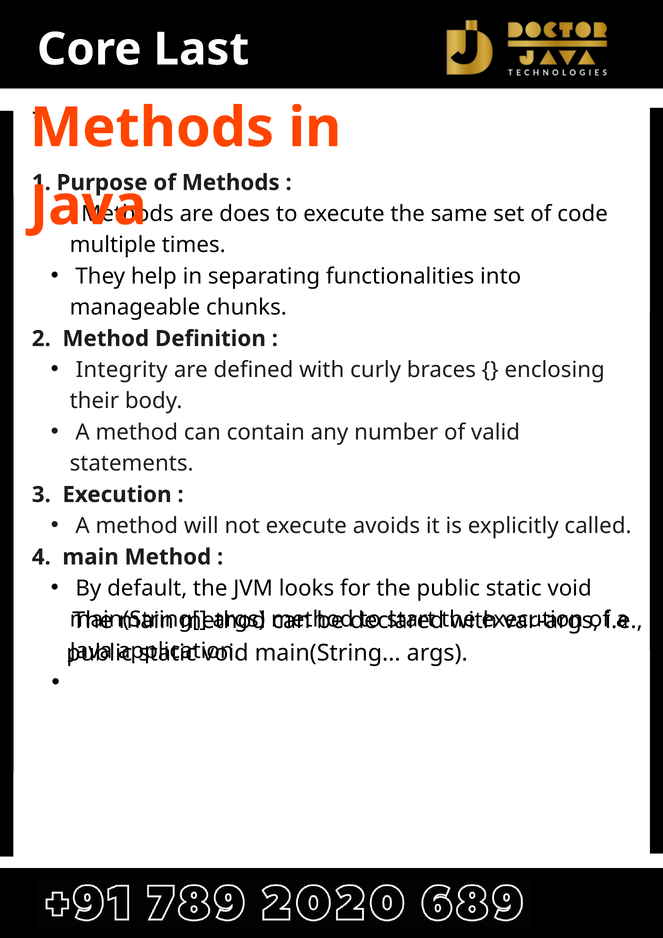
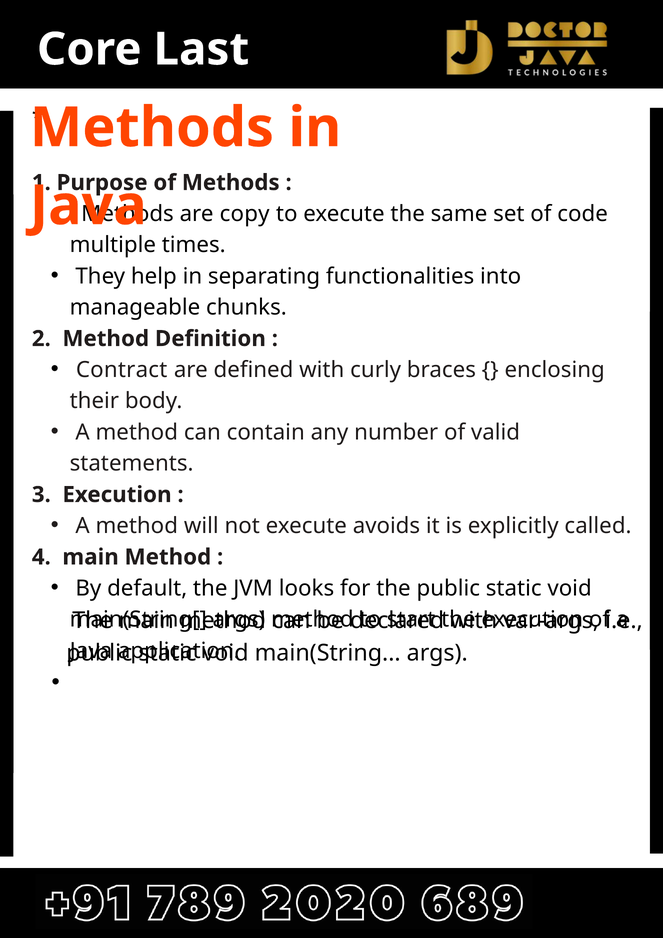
does: does -> copy (245, 214)
Integrity: Integrity -> Contract (122, 370)
